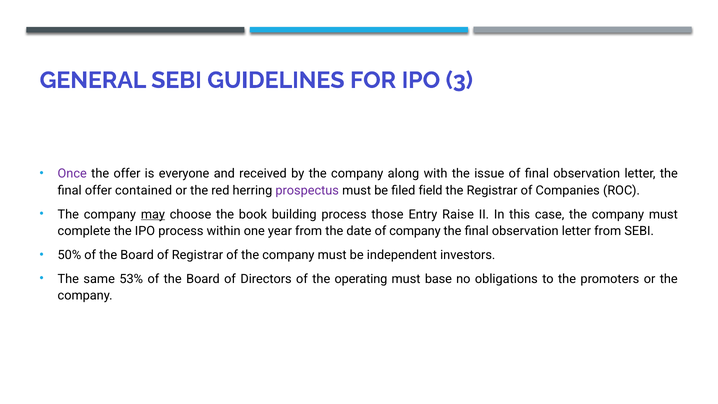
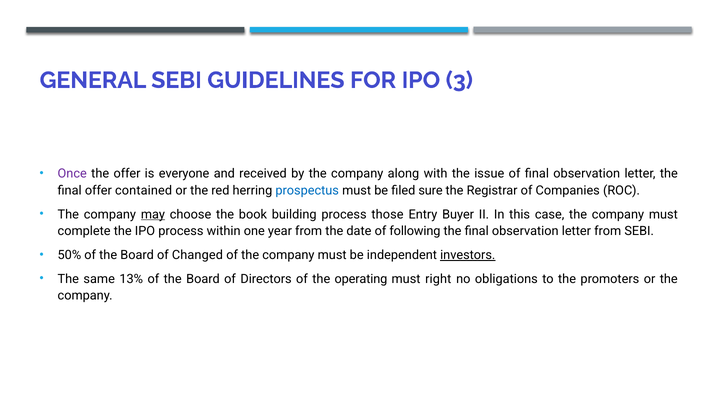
prospectus colour: purple -> blue (307, 190)
field: field -> sure (431, 190)
Raise: Raise -> Buyer (458, 214)
of company: company -> following (415, 231)
of Registrar: Registrar -> Changed (197, 255)
investors underline: none -> present (468, 255)
53%: 53% -> 13% (131, 279)
base: base -> right (438, 279)
